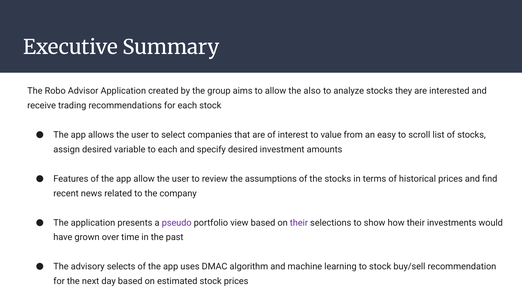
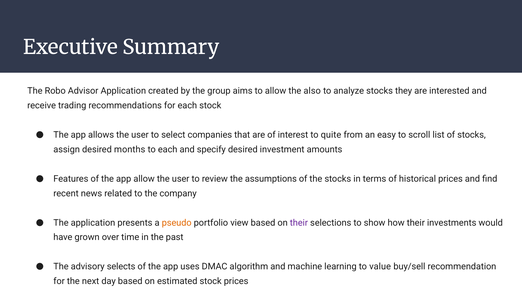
value: value -> quite (331, 135)
variable: variable -> months (130, 150)
pseudo colour: purple -> orange (177, 223)
to stock: stock -> value (380, 267)
